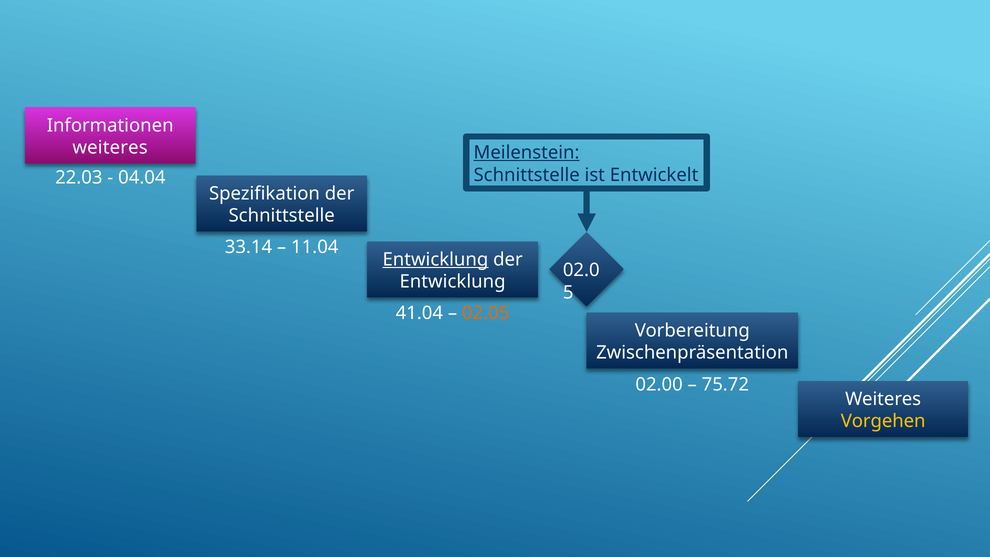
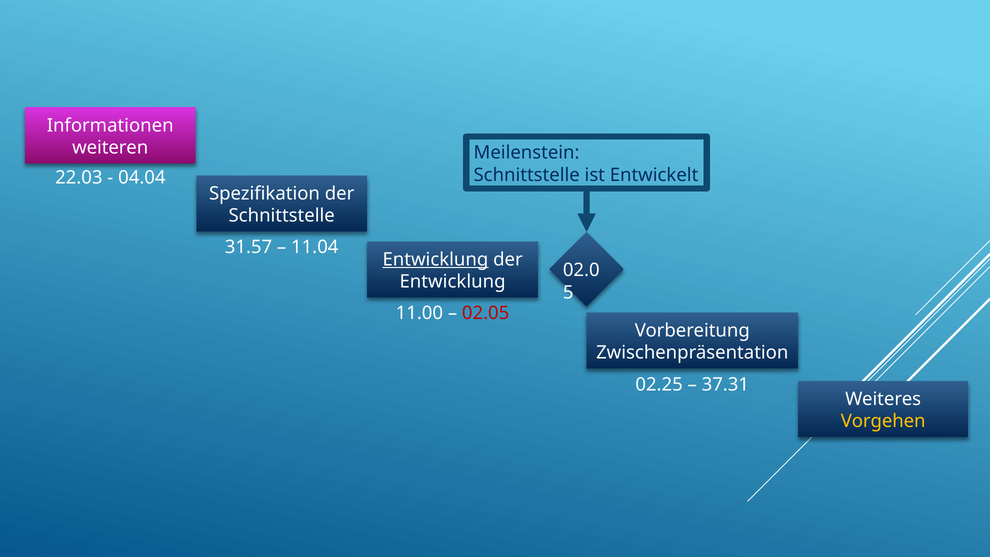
weiteres: weiteres -> weiteren (110, 148)
Meilenstein underline: present -> none (527, 153)
33.14: 33.14 -> 31.57 (249, 247)
41.04: 41.04 -> 11.00 (419, 313)
02.05 colour: orange -> red (486, 313)
02.00: 02.00 -> 02.25 (659, 384)
75.72: 75.72 -> 37.31 (725, 384)
